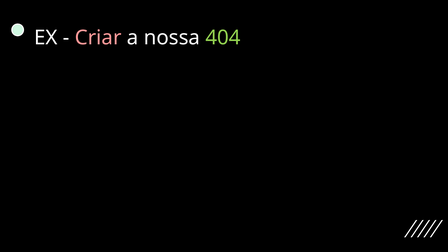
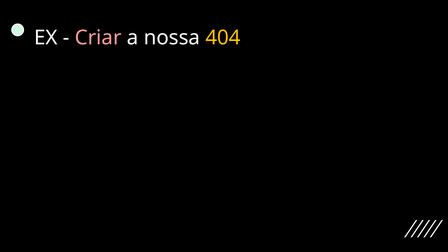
404 colour: light green -> yellow (223, 38)
